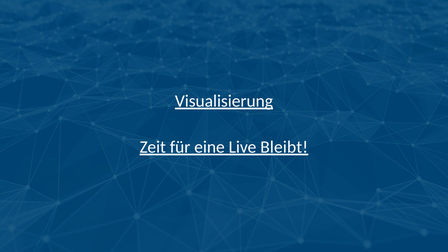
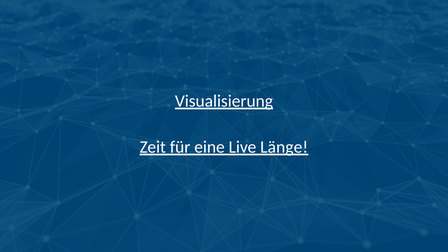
Bleibt: Bleibt -> Länge (284, 147)
